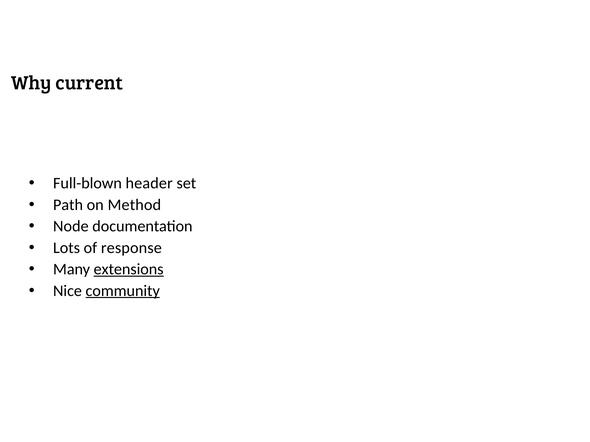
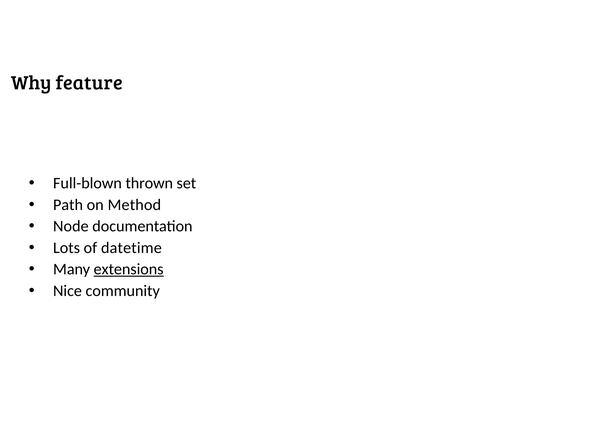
current: current -> feature (89, 83)
header: header -> thrown (149, 183)
response: response -> datetime (131, 248)
community underline: present -> none (123, 291)
